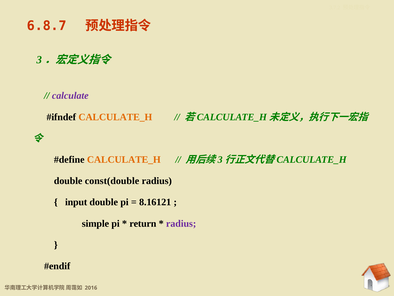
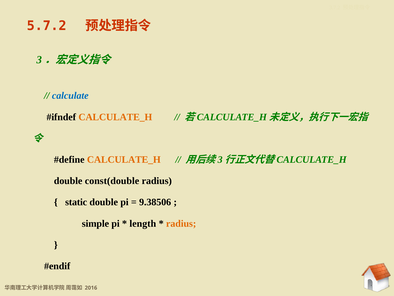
6.8.7: 6.8.7 -> 5.7.2 (47, 26)
calculate colour: purple -> blue (70, 96)
input: input -> static (76, 202)
8.16121: 8.16121 -> 9.38506 (155, 202)
return: return -> length (143, 223)
radius colour: purple -> orange (181, 223)
